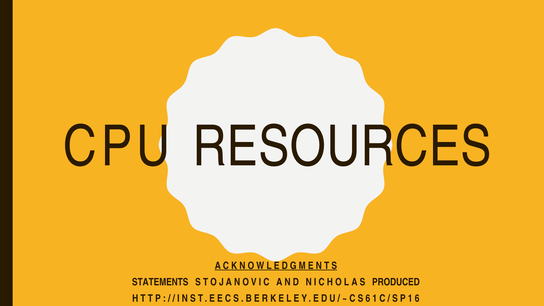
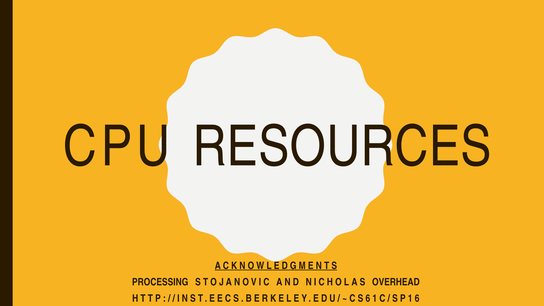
STATEMENTS: STATEMENTS -> PROCESSING (160, 282)
PRODUCED: PRODUCED -> OVERHEAD (396, 282)
